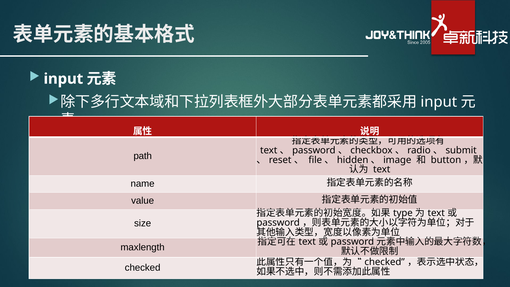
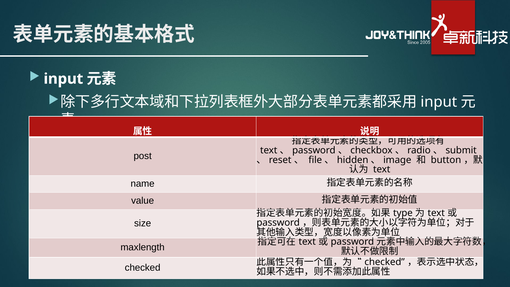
path: path -> post (143, 156)
